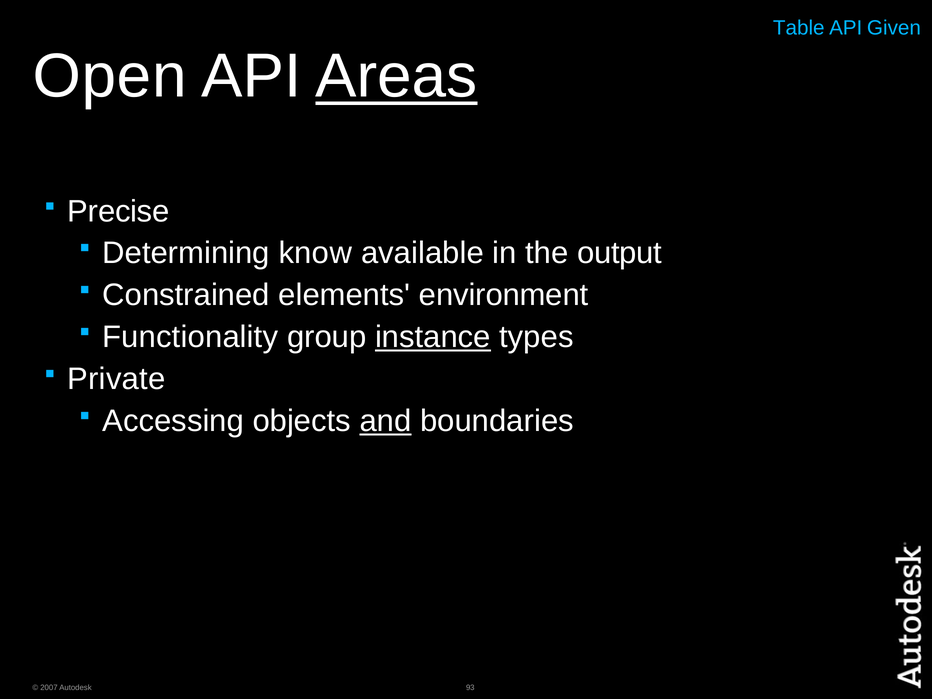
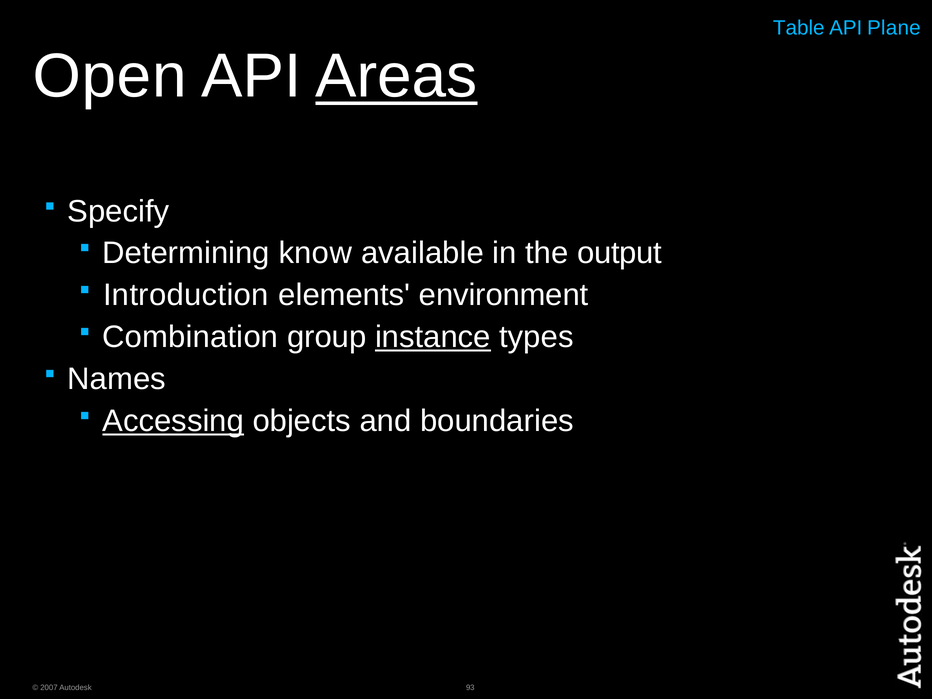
Given: Given -> Plane (894, 28)
Precise: Precise -> Specify (118, 211)
Constrained: Constrained -> Introduction (186, 295)
Functionality: Functionality -> Combination (190, 337)
Private: Private -> Names (117, 379)
Accessing underline: none -> present (173, 421)
and underline: present -> none (386, 421)
